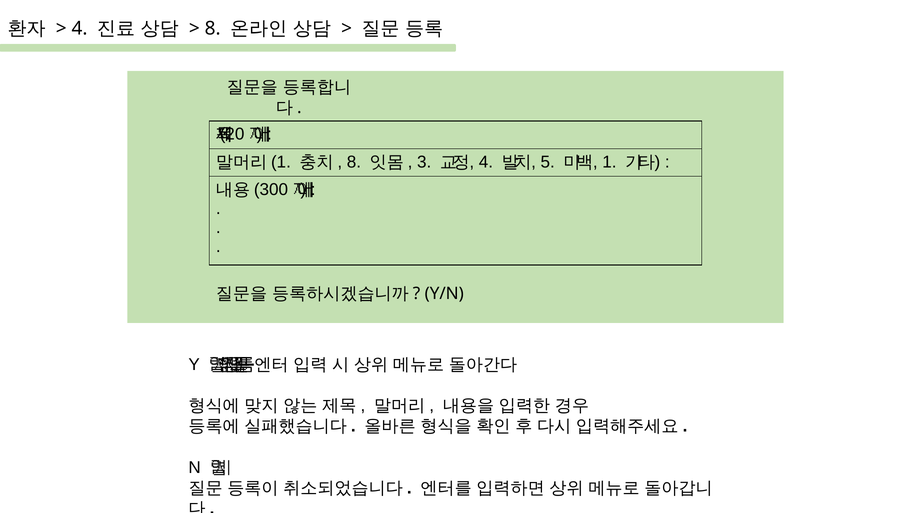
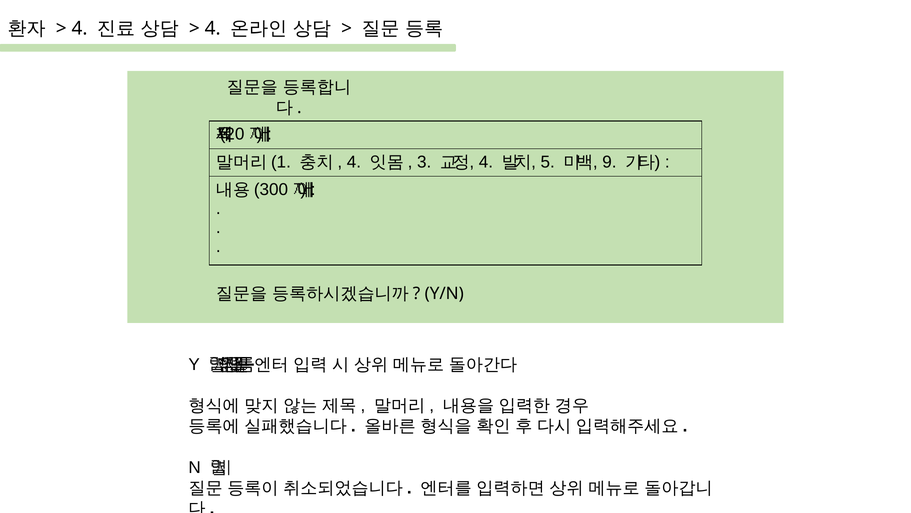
8: 8 -> 4 (213, 28)
8: 8 -> 4 (354, 162)
1: 1 -> 9 (609, 162)
